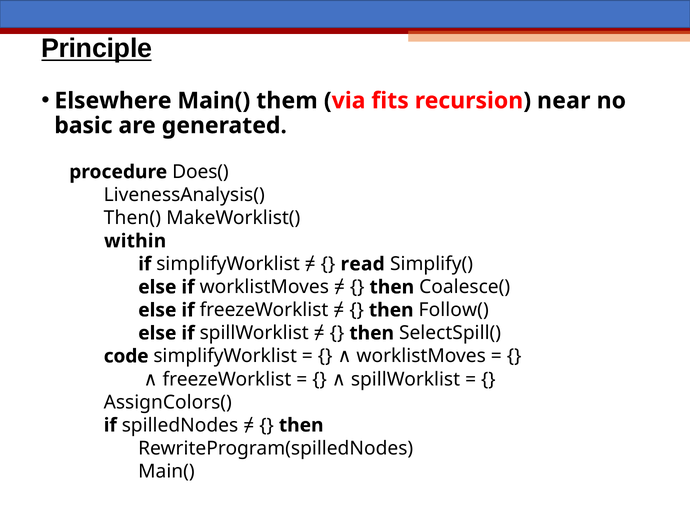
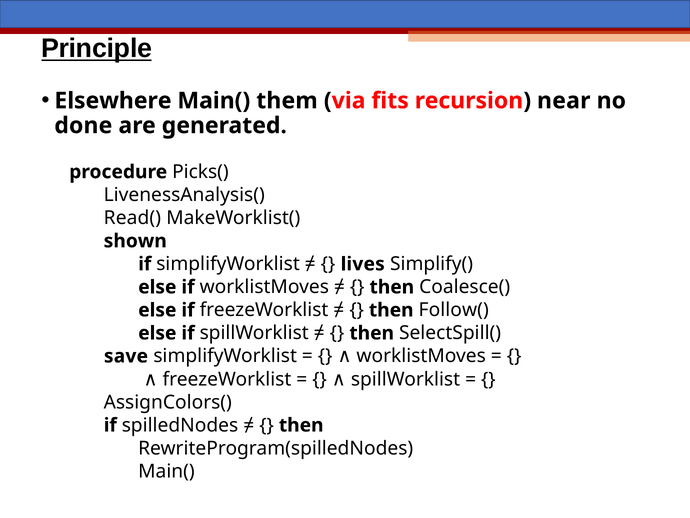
basic: basic -> done (83, 125)
Does(: Does( -> Picks( (200, 172)
Then(: Then( -> Read( (132, 218)
within: within -> shown (135, 241)
read: read -> lives (363, 264)
code: code -> save (126, 356)
